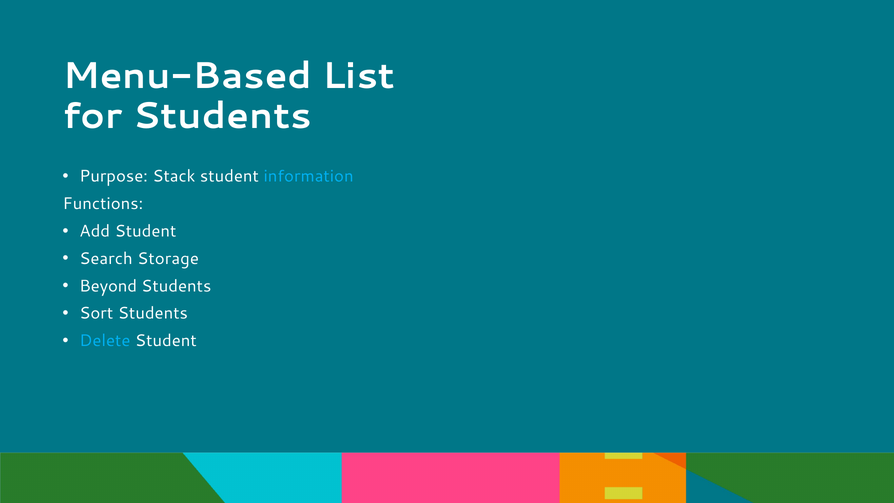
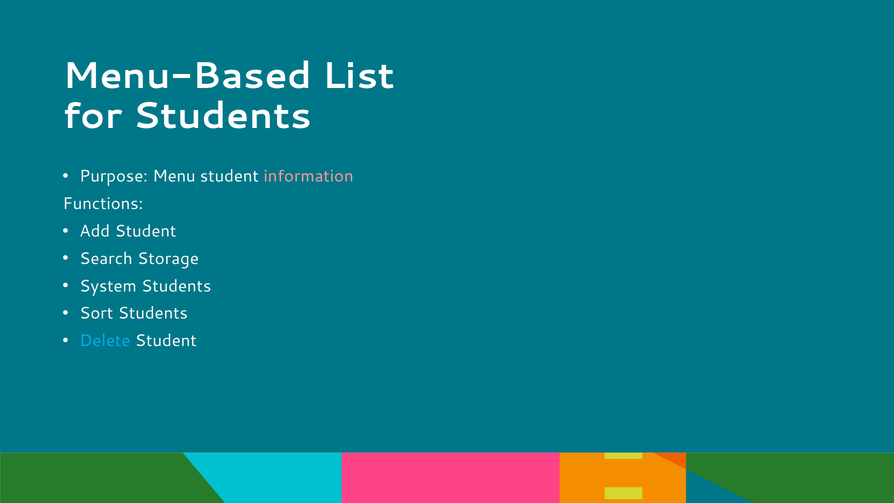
Stack: Stack -> Menu (174, 176)
information colour: light blue -> pink (309, 176)
Beyond: Beyond -> System (108, 286)
